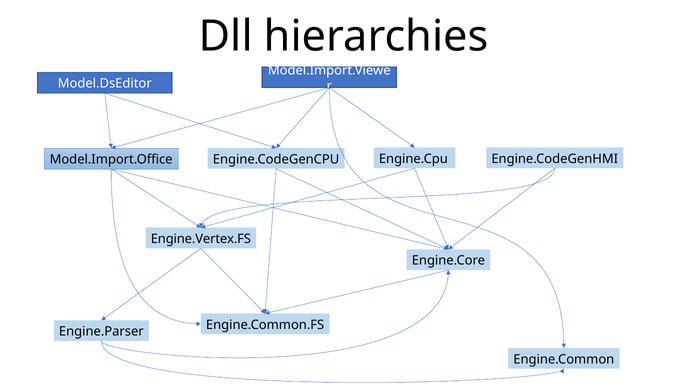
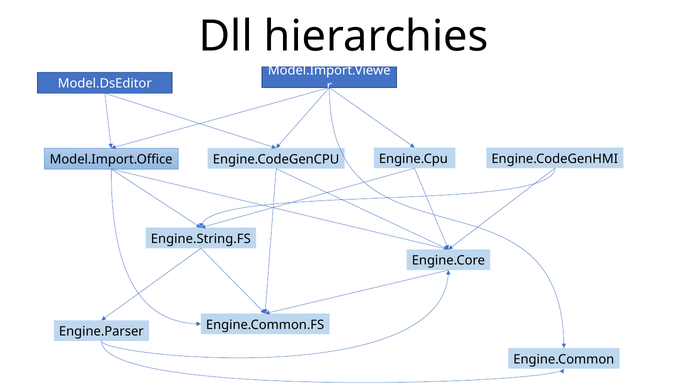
Engine.Vertex.FS: Engine.Vertex.FS -> Engine.String.FS (201, 239)
